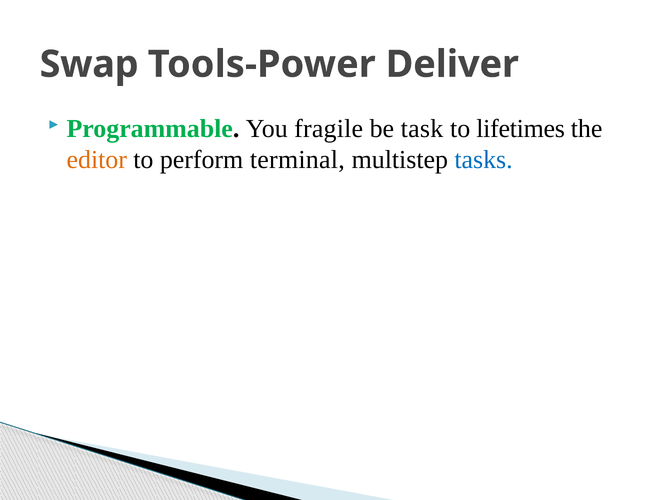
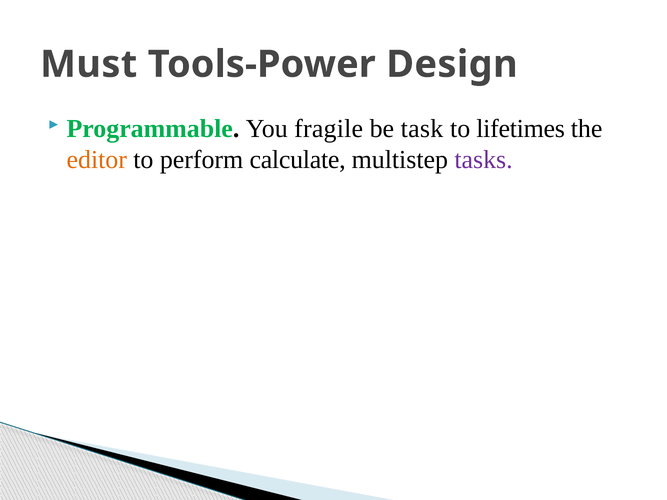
Swap: Swap -> Must (89, 64)
Deliver: Deliver -> Design (452, 64)
terminal: terminal -> calculate (298, 160)
tasks colour: blue -> purple (484, 160)
